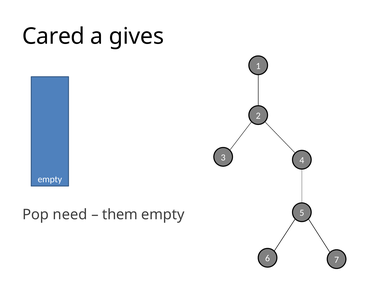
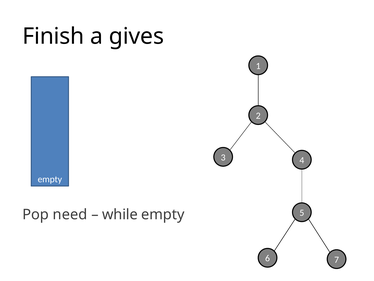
Cared: Cared -> Finish (53, 36)
them: them -> while (120, 214)
